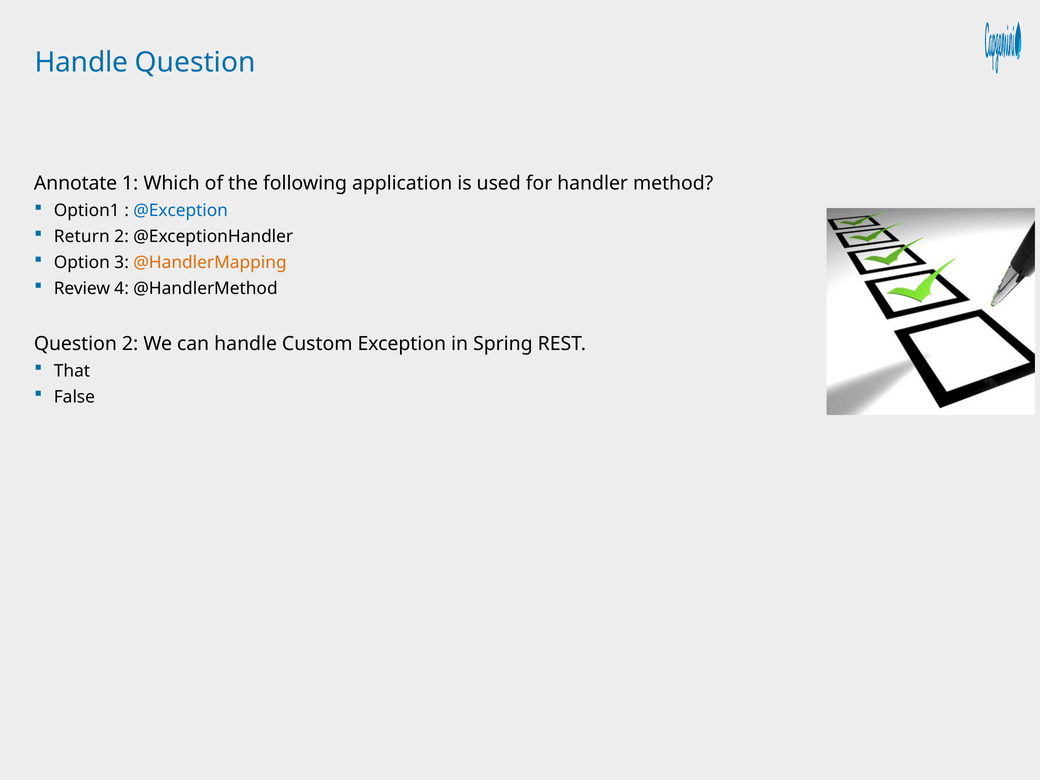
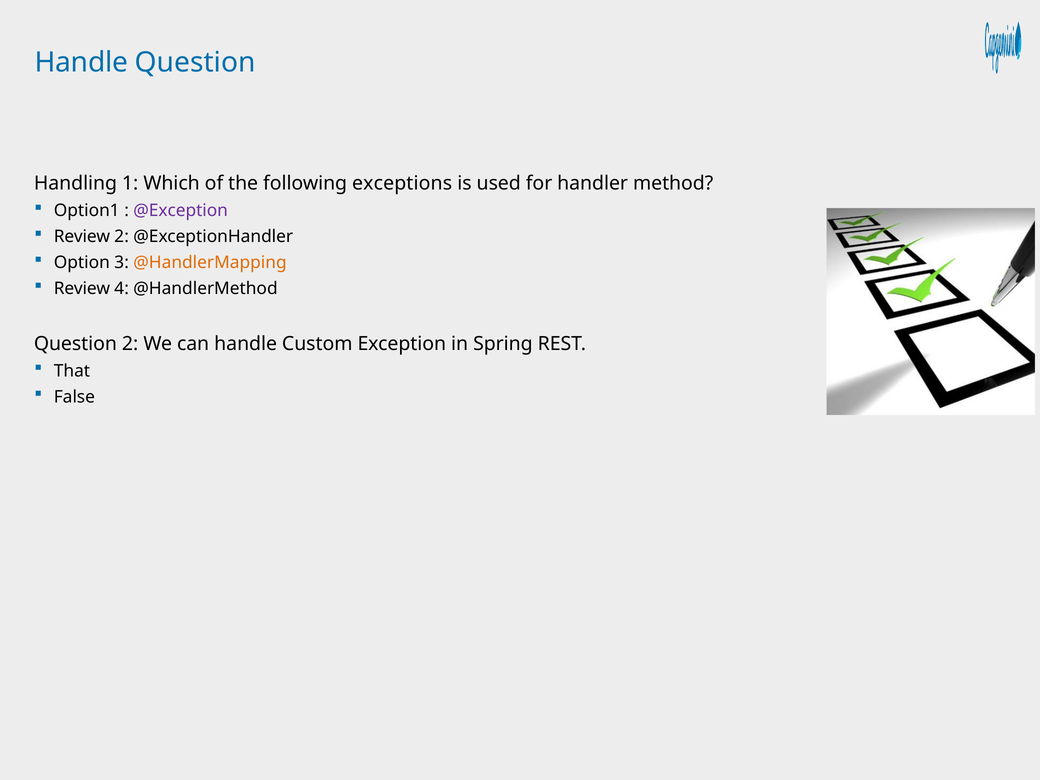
Annotate: Annotate -> Handling (76, 184)
application: application -> exceptions (402, 184)
@Exception colour: blue -> purple (181, 211)
Return: Return -> Review (82, 237)
